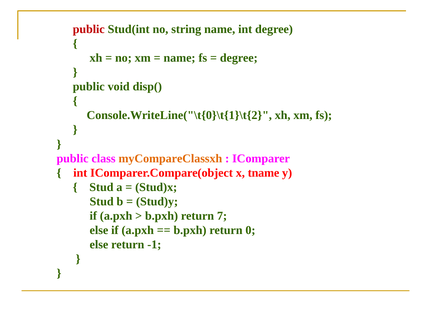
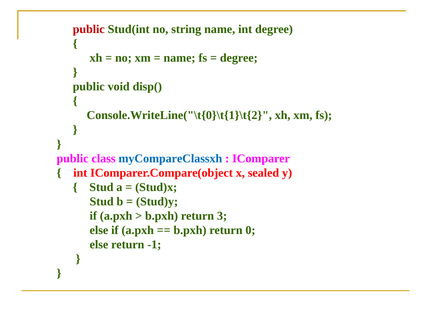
myCompareClassxh colour: orange -> blue (170, 159)
tname: tname -> sealed (263, 173)
7: 7 -> 3 (222, 216)
